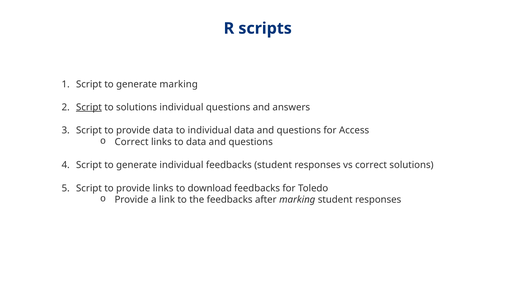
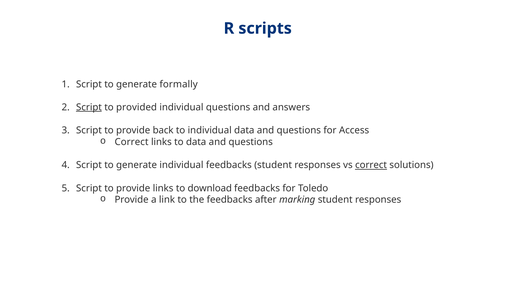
generate marking: marking -> formally (179, 84)
to solutions: solutions -> provided (137, 107)
provide data: data -> back (163, 130)
correct underline: none -> present (371, 165)
